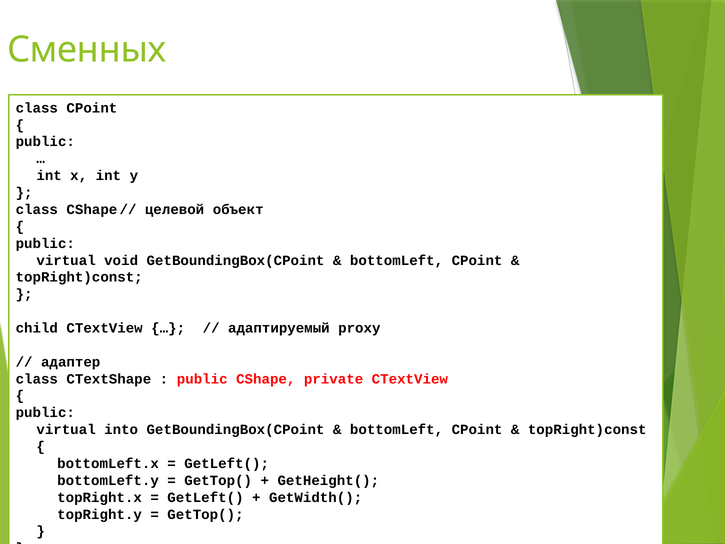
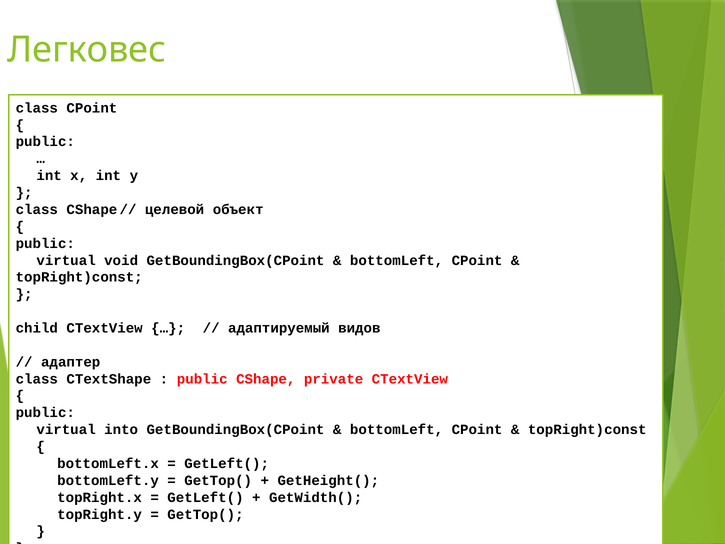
Сменных: Сменных -> Легковес (87, 50)
proxy: proxy -> видов (359, 328)
